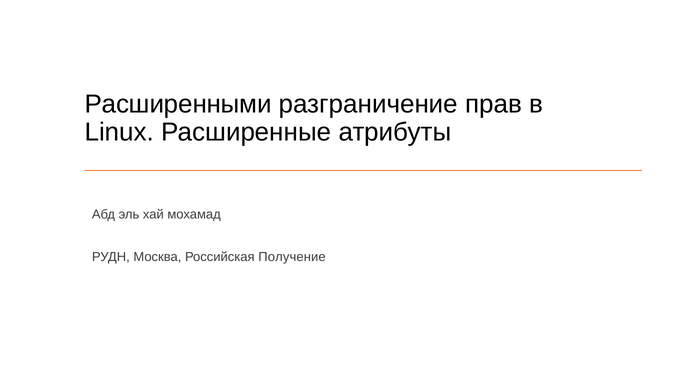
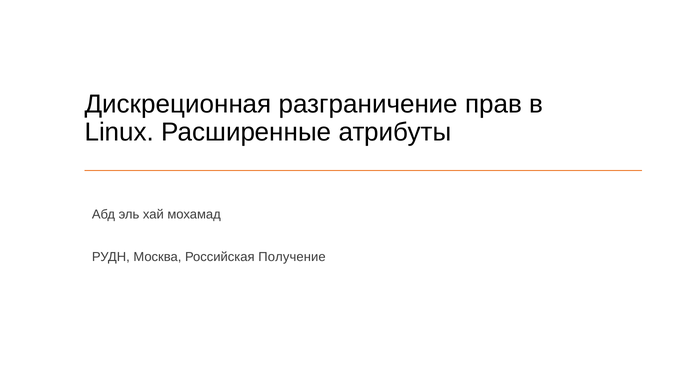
Расширенными: Расширенными -> Дискреционная (178, 104)
